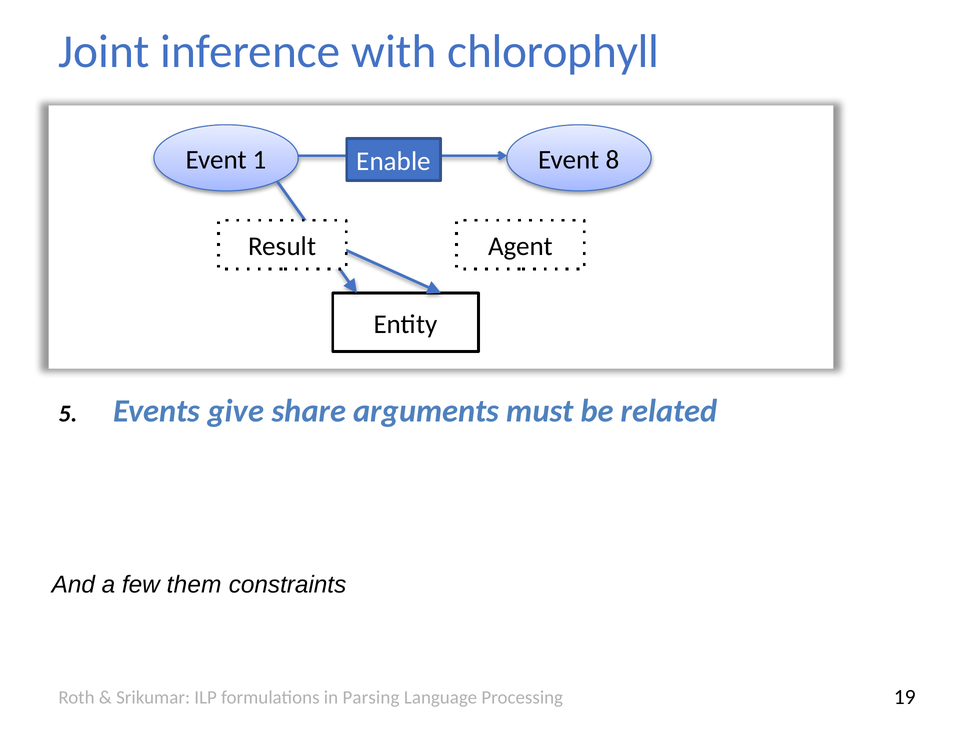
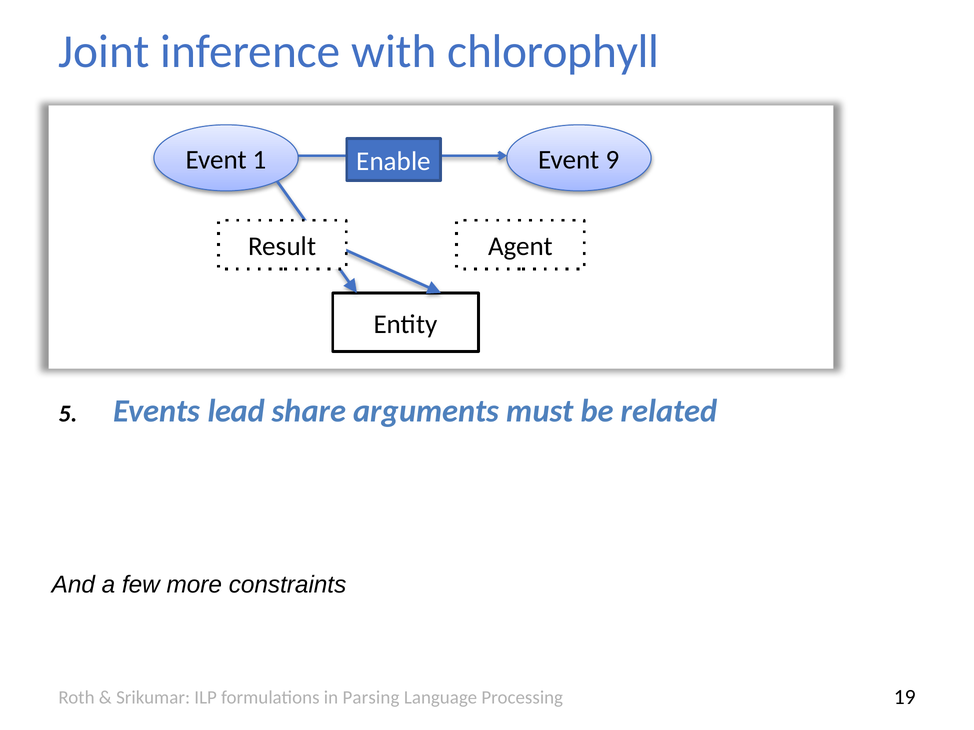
8: 8 -> 9 (612, 160)
give: give -> lead (236, 411)
them: them -> more (194, 585)
